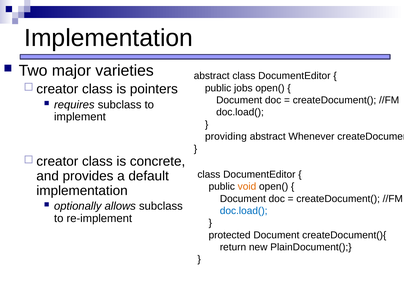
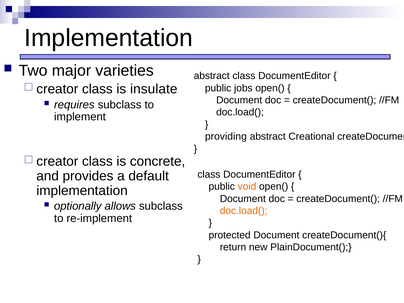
pointers: pointers -> insulate (154, 89)
Whenever: Whenever -> Creational (311, 137)
doc.load( colour: blue -> orange (244, 211)
